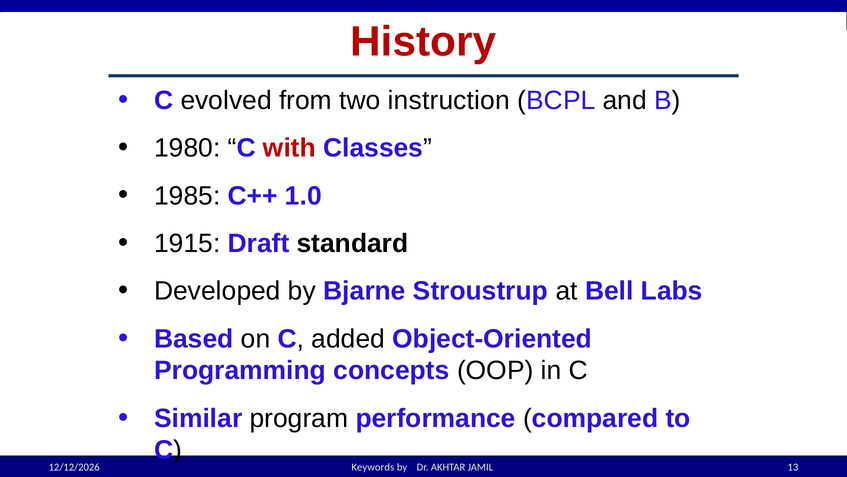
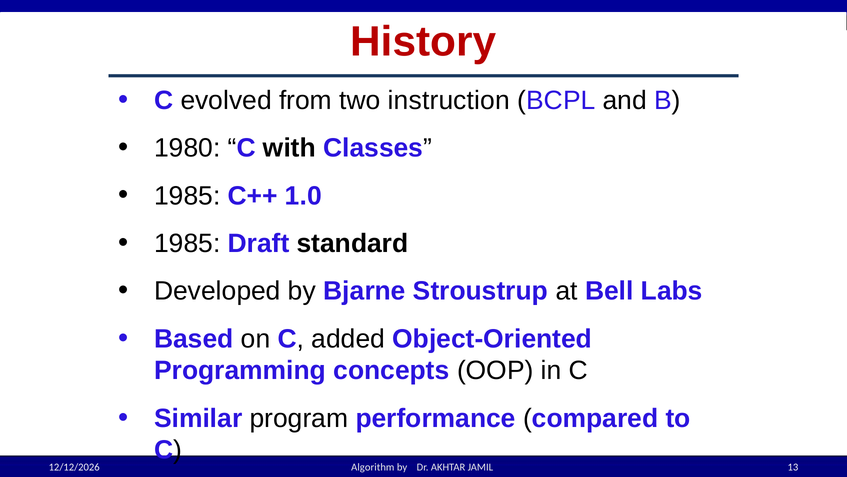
with colour: red -> black (289, 148)
1915: 1915 -> 1985 (187, 243)
Keywords: Keywords -> Algorithm (373, 466)
